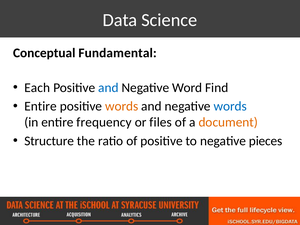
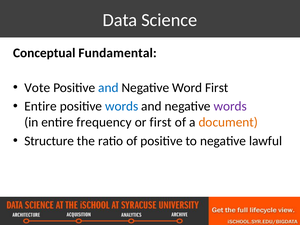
Each: Each -> Vote (37, 88)
Word Find: Find -> First (217, 88)
words colour: orange -> blue (122, 106)
words colour: blue -> purple (230, 106)
or files: files -> first (161, 122)
pieces: pieces -> lawful (266, 141)
